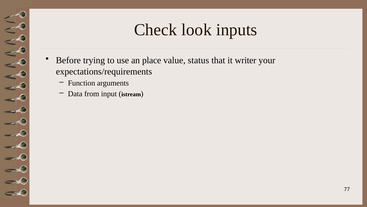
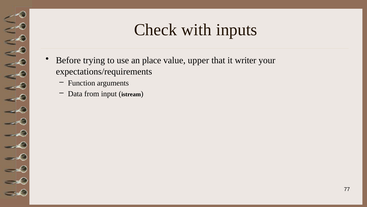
look: look -> with (196, 30)
status: status -> upper (198, 60)
